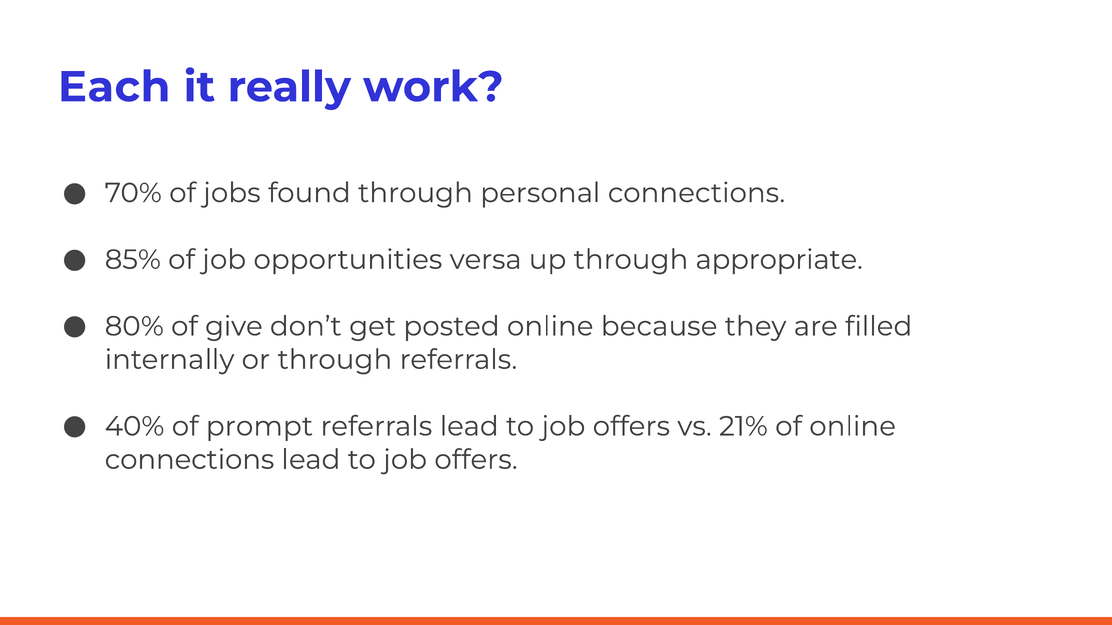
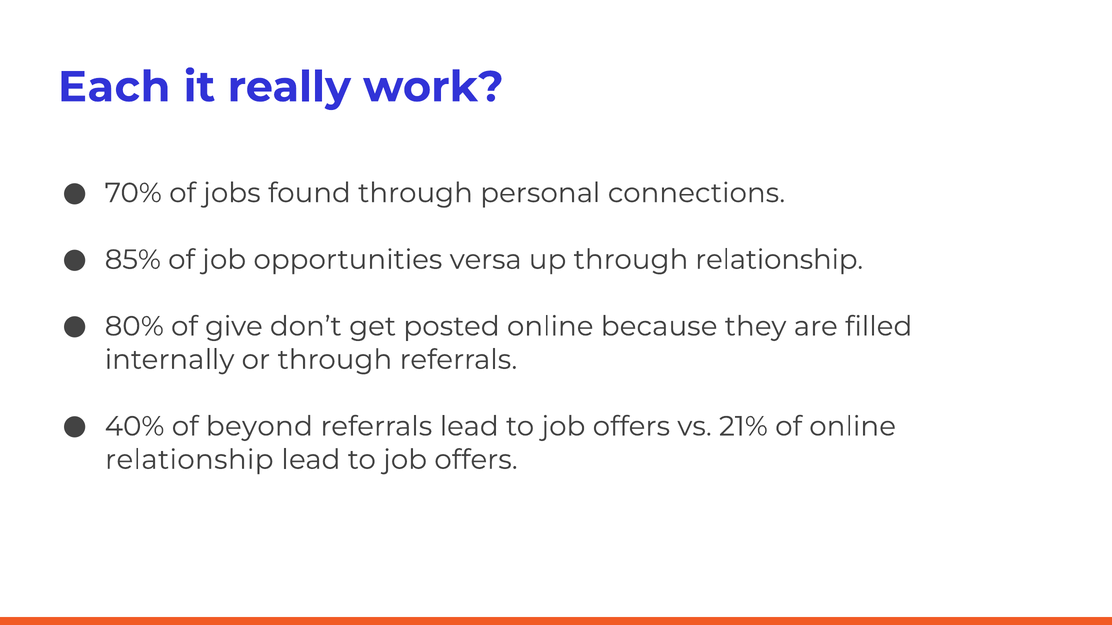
through appropriate: appropriate -> relationship (779, 260)
prompt: prompt -> beyond (259, 427)
connections: connections -> relationship (189, 460)
